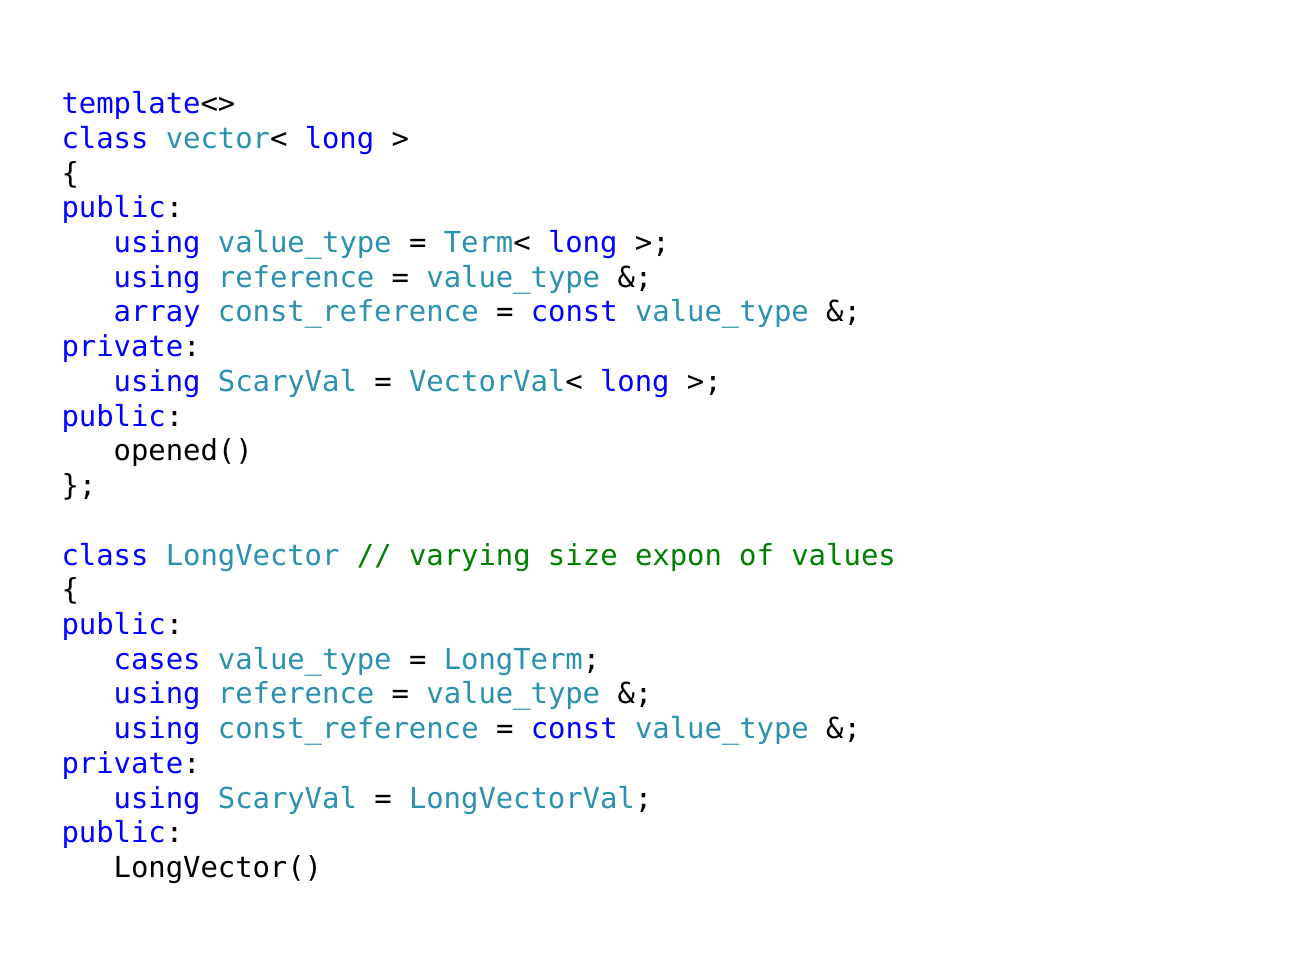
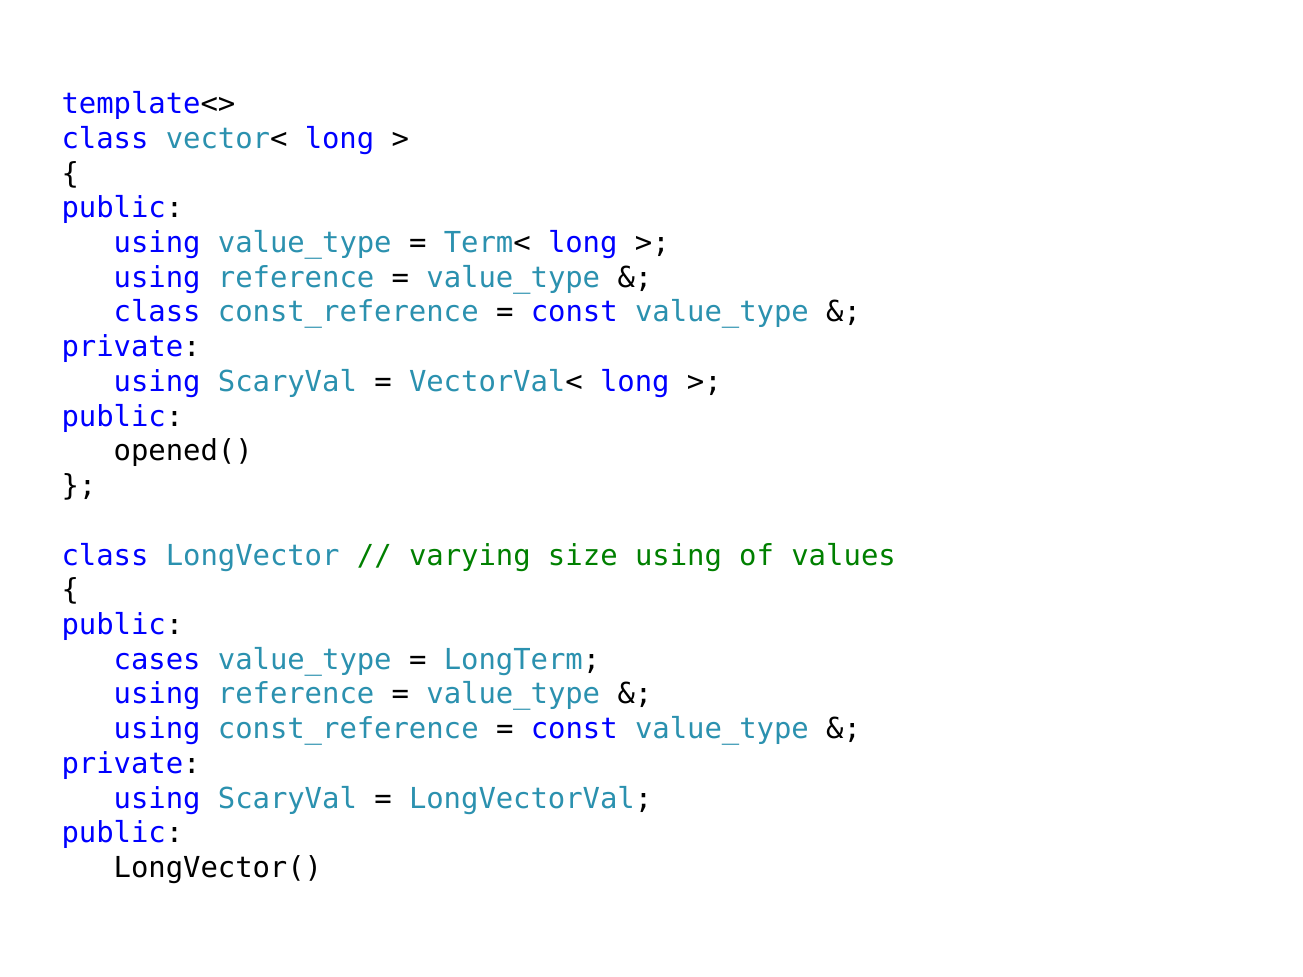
array: array -> class (157, 313)
size expon: expon -> using (679, 556)
